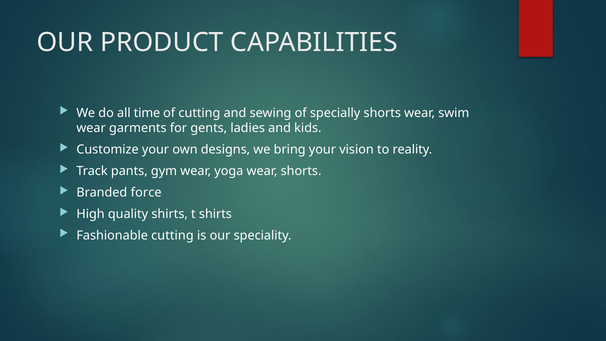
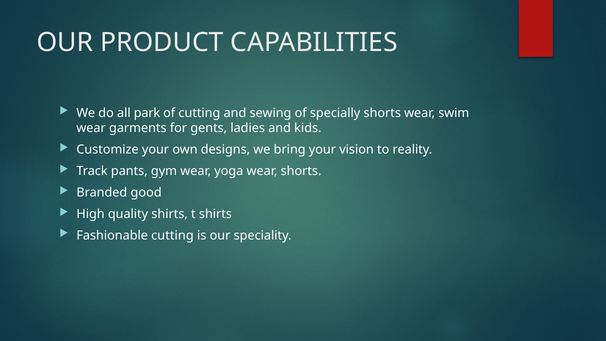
time: time -> park (147, 113)
force: force -> good (146, 192)
